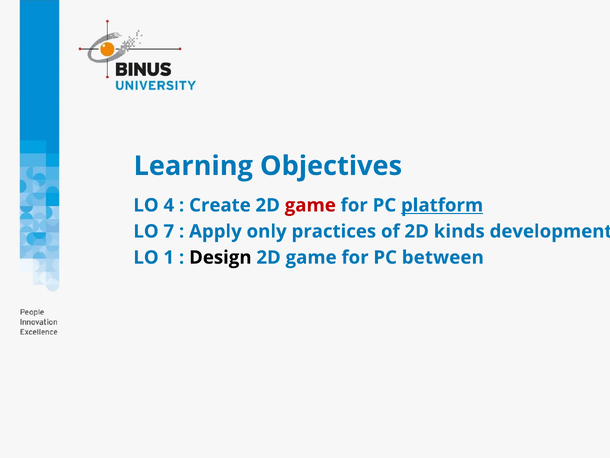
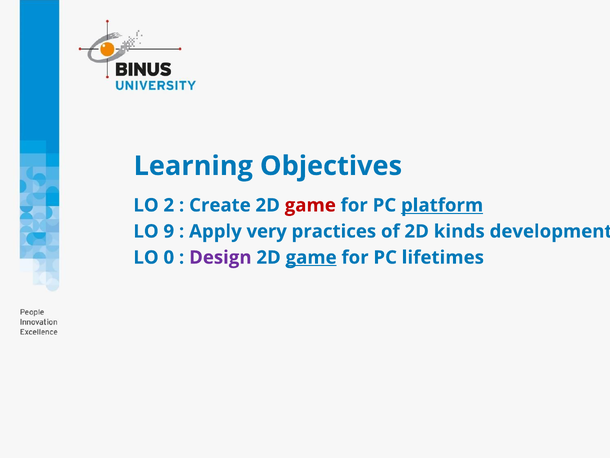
4: 4 -> 2 (169, 205)
7: 7 -> 9 (169, 231)
only: only -> very (267, 231)
1: 1 -> 0 (169, 257)
Design colour: black -> purple (220, 257)
game underline: none -> present (311, 257)
between: between -> lifetimes (443, 257)
